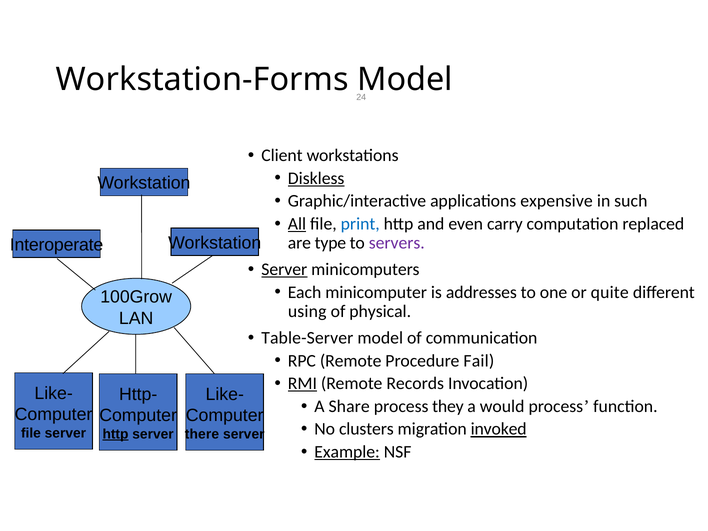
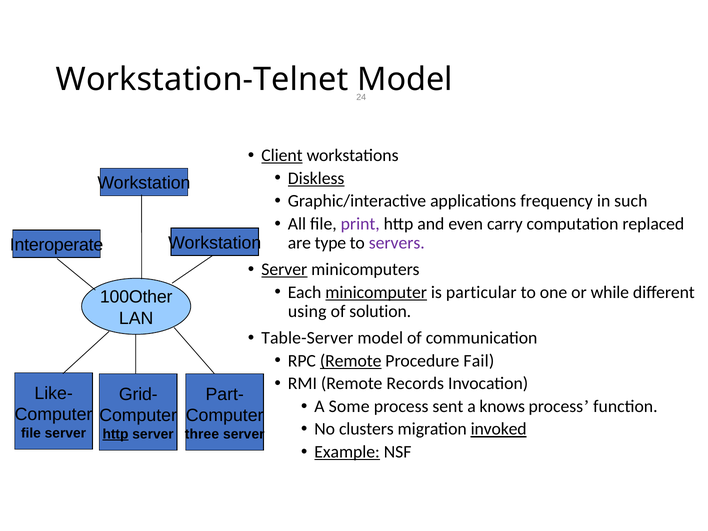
Workstation-Forms: Workstation-Forms -> Workstation-Telnet (202, 79)
Client underline: none -> present (282, 155)
expensive: expensive -> frequency (557, 201)
All underline: present -> none (297, 224)
print colour: blue -> purple (360, 224)
minicomputer underline: none -> present (376, 292)
addresses: addresses -> particular (481, 292)
quite: quite -> while (610, 292)
100Grow: 100Grow -> 100Other (136, 297)
physical: physical -> solution (380, 311)
Remote underline: none -> present (351, 361)
RMI underline: present -> none (302, 384)
Http-: Http- -> Grid- (138, 394)
Like-: Like- -> Part- (225, 394)
Share: Share -> Some (349, 406)
they: they -> sent (448, 406)
would: would -> knows (502, 406)
there: there -> three (202, 434)
